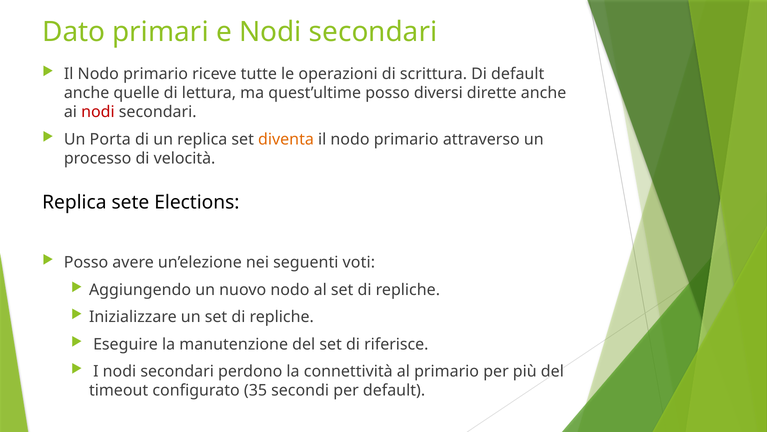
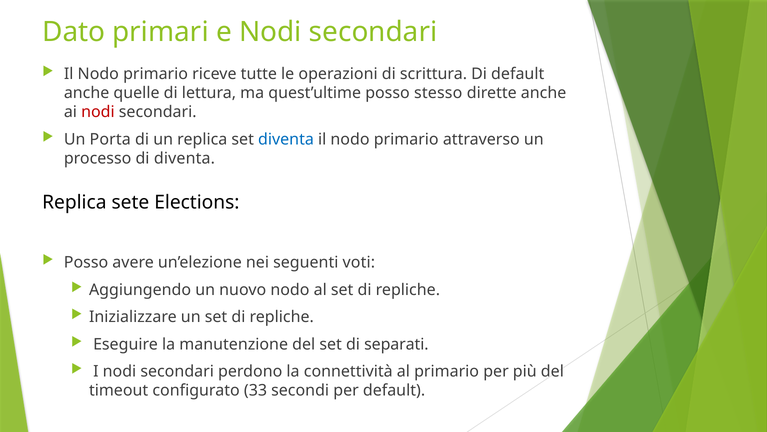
diversi: diversi -> stesso (438, 93)
diventa colour: orange -> blue (286, 139)
di velocità: velocità -> diventa (184, 158)
riferisce: riferisce -> separati (396, 344)
35: 35 -> 33 (255, 390)
